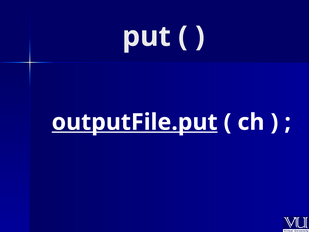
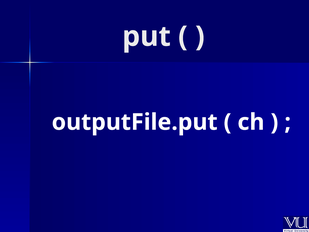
outputFile.put underline: present -> none (135, 122)
